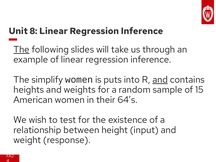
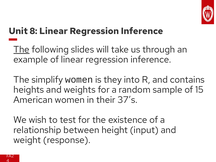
puts: puts -> they (113, 80)
and underline: present -> none (160, 80)
64’s: 64’s -> 37’s (128, 100)
